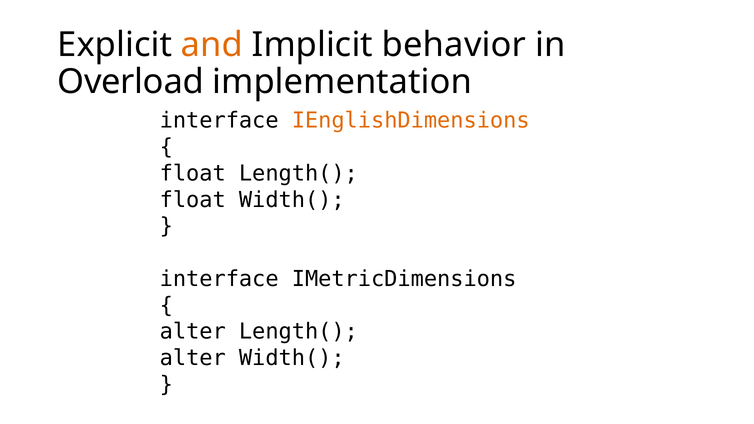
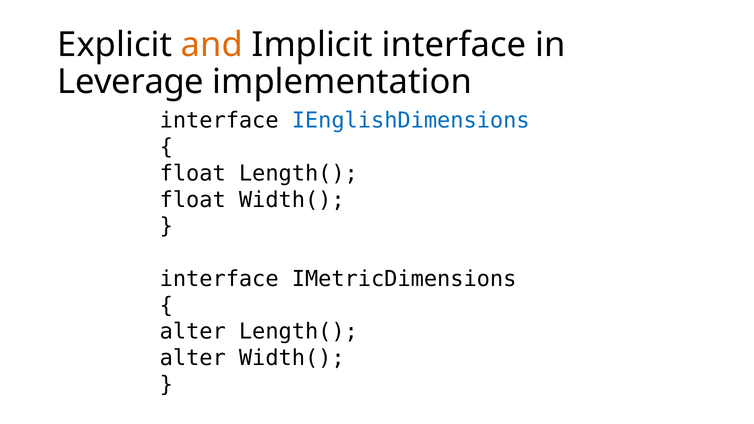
Implicit behavior: behavior -> interface (454, 45)
Overload: Overload -> Leverage (131, 82)
IEnglishDimensions colour: orange -> blue (411, 121)
